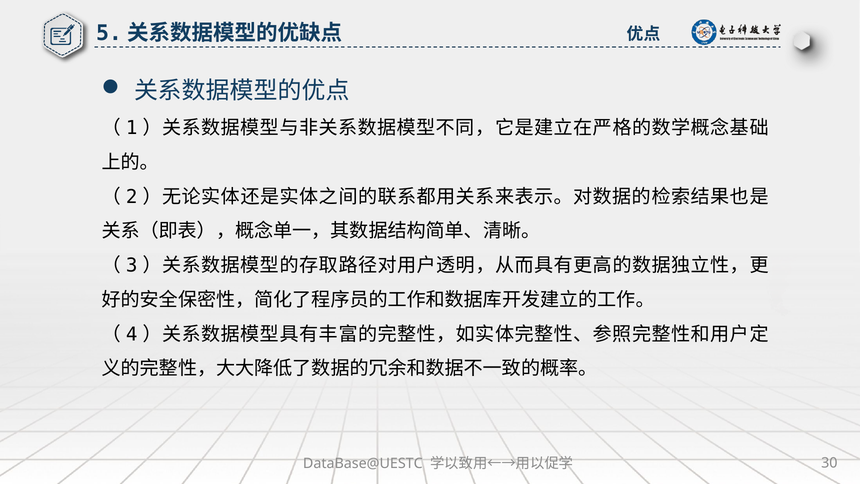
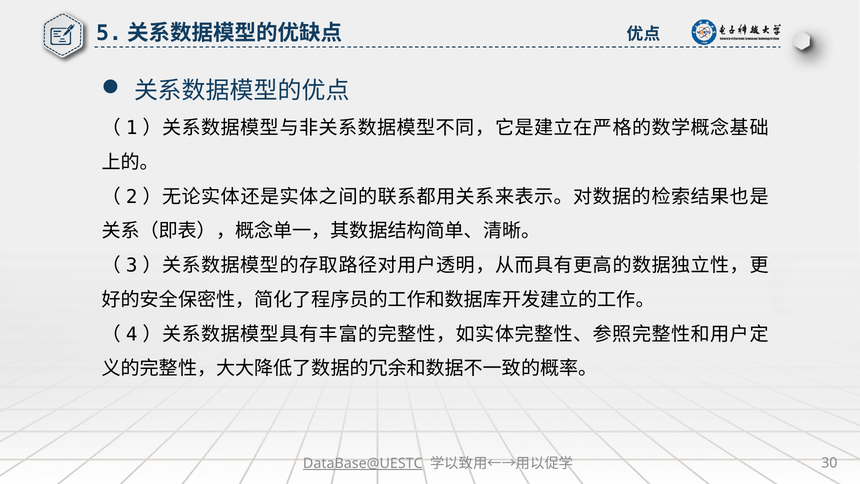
DataBase@UESTC underline: none -> present (363, 463)
